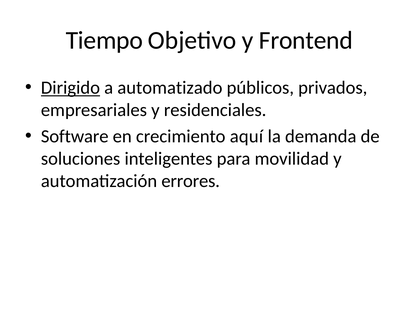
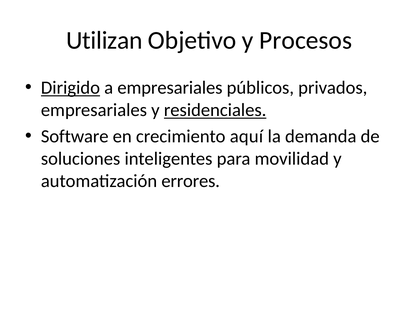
Tiempo: Tiempo -> Utilizan (104, 41)
Frontend: Frontend -> Procesos (306, 41)
a automatizado: automatizado -> empresariales (170, 88)
residenciales underline: none -> present (215, 110)
